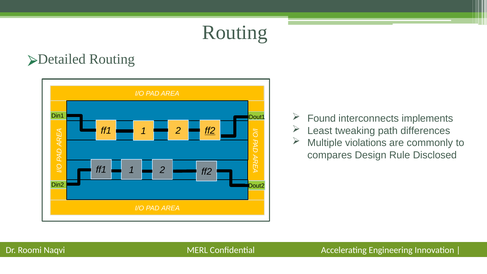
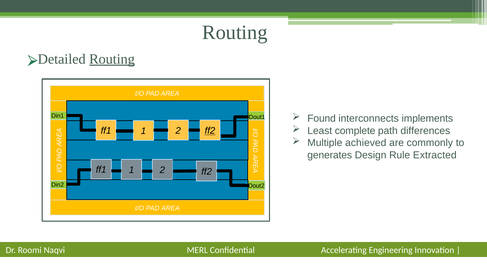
Routing underline: none -> present (112, 59)
tweaking: tweaking -> complete (355, 131)
violations: violations -> achieved (366, 143)
compares: compares -> generates (330, 155)
Disclosed: Disclosed -> Extracted (435, 155)
